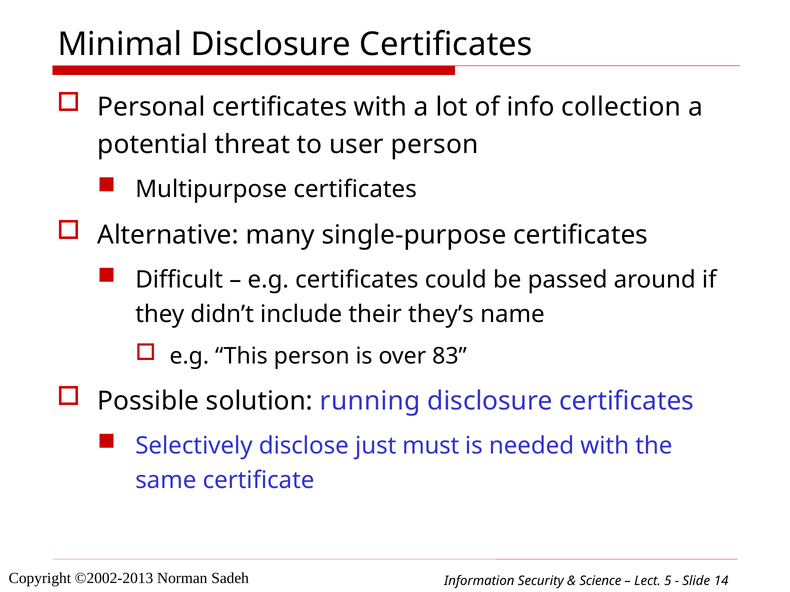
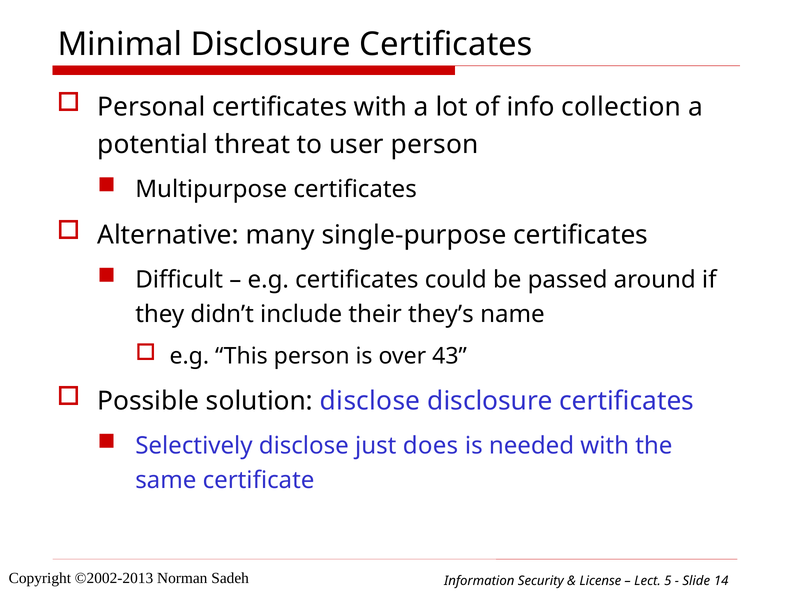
83: 83 -> 43 (450, 356)
solution running: running -> disclose (370, 401)
must: must -> does (430, 446)
Science: Science -> License (600, 581)
